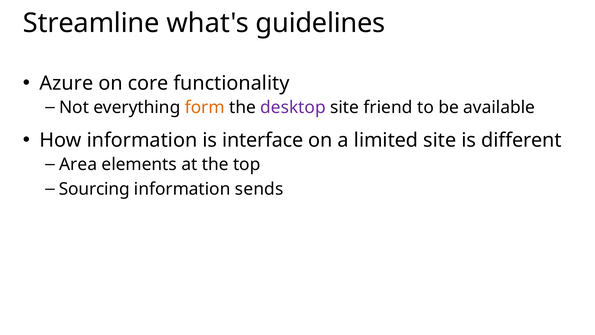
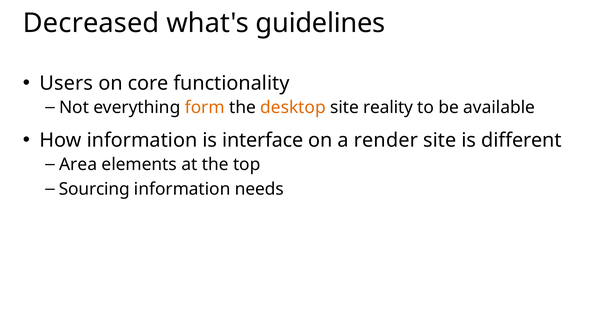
Streamline: Streamline -> Decreased (91, 23)
Azure: Azure -> Users (66, 83)
desktop colour: purple -> orange (293, 107)
friend: friend -> reality (388, 107)
limited: limited -> render (386, 140)
sends: sends -> needs (259, 189)
